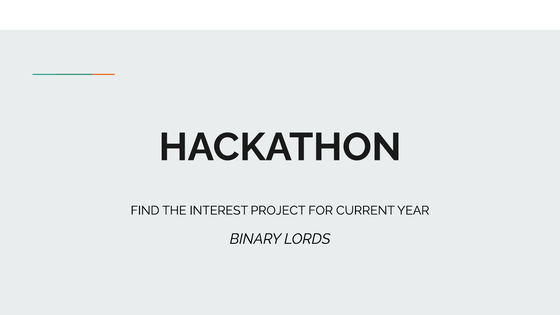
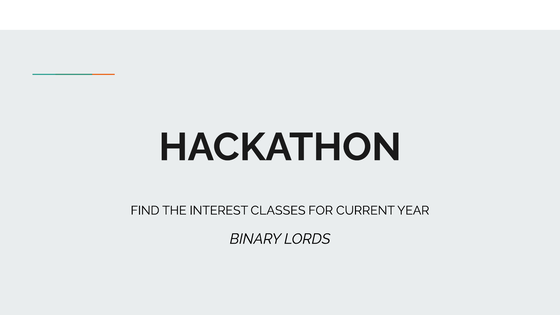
PROJECT: PROJECT -> CLASSES (278, 210)
